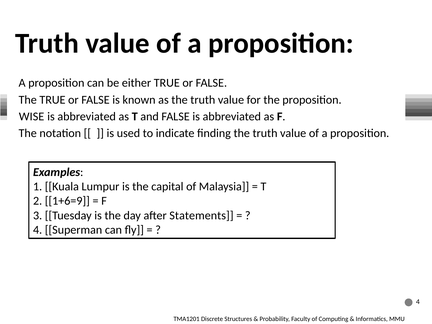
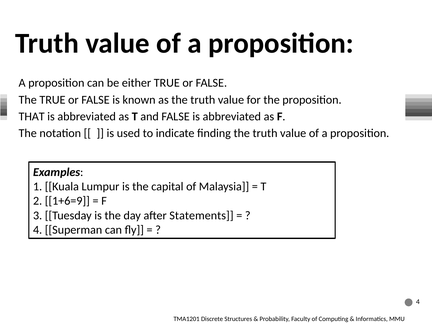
WISE: WISE -> THAT (32, 117)
